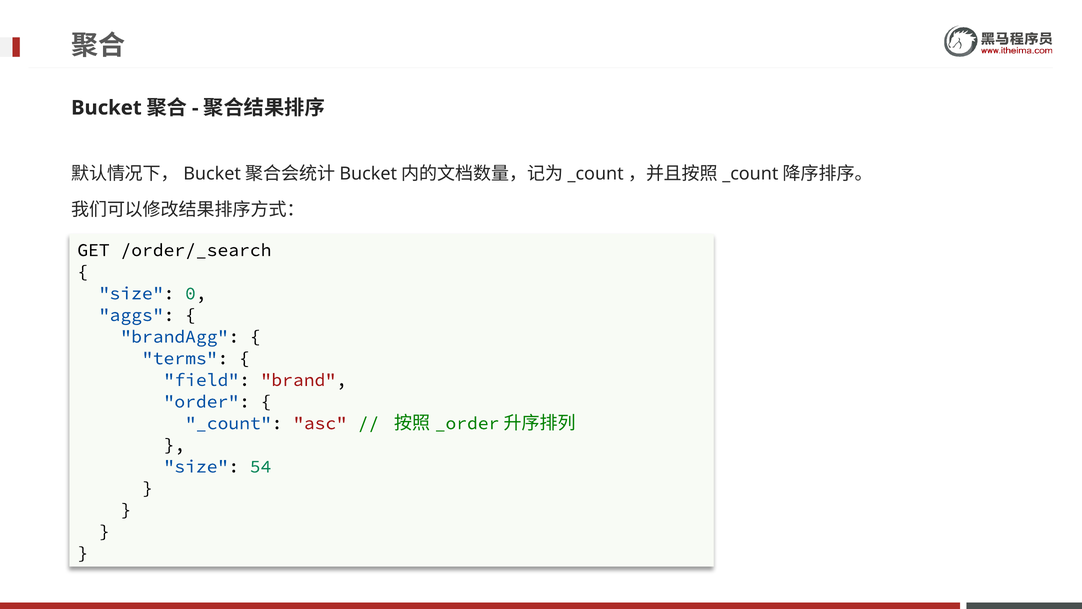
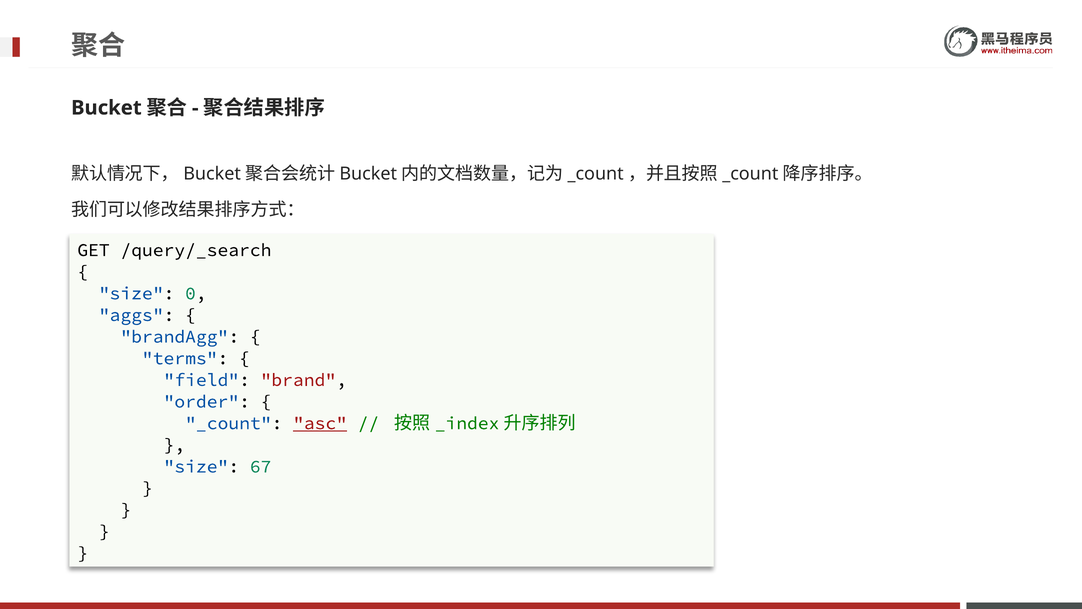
/order/_search: /order/_search -> /query/_search (196, 250)
asc underline: none -> present (320, 423)
_order: _order -> _index (467, 423)
54: 54 -> 67 (261, 466)
